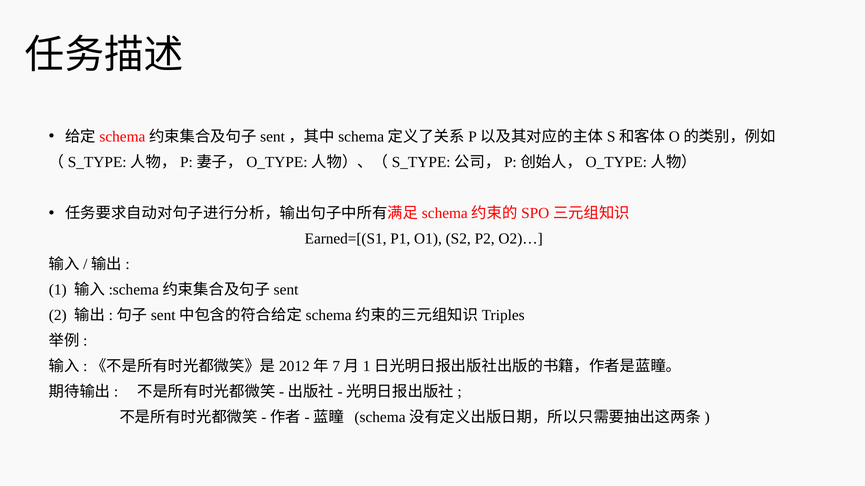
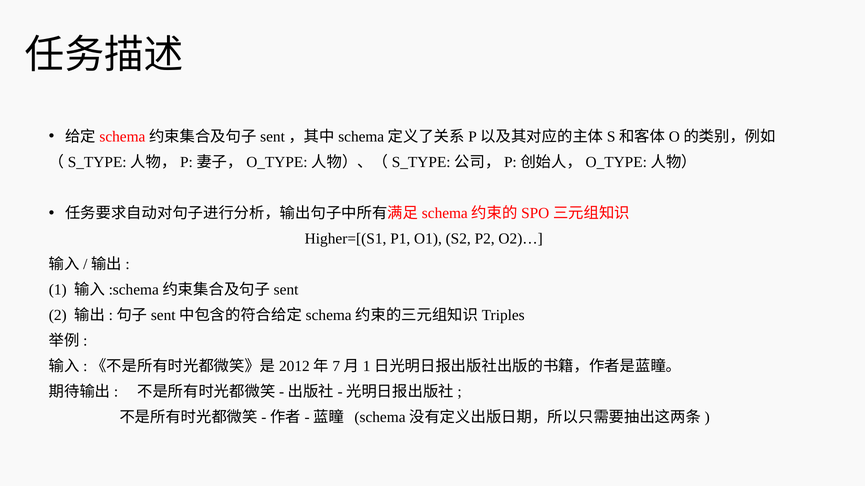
Earned=[(S1: Earned=[(S1 -> Higher=[(S1 (346, 239)
